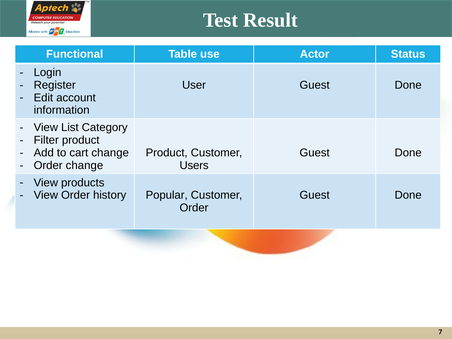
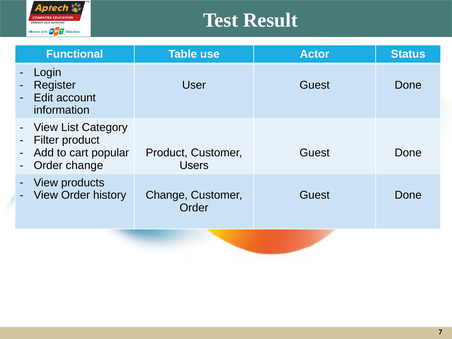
cart change: change -> popular (110, 153)
history Popular: Popular -> Change (167, 195)
